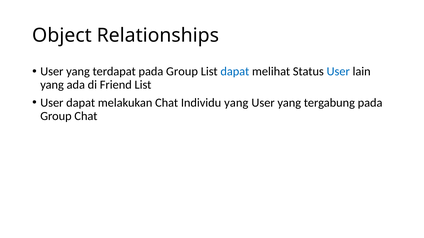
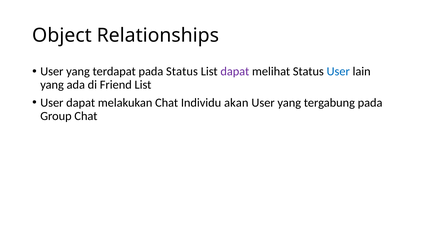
terdapat pada Group: Group -> Status (182, 72)
dapat colour: blue -> purple (235, 72)
Individu yang: yang -> akan (236, 103)
